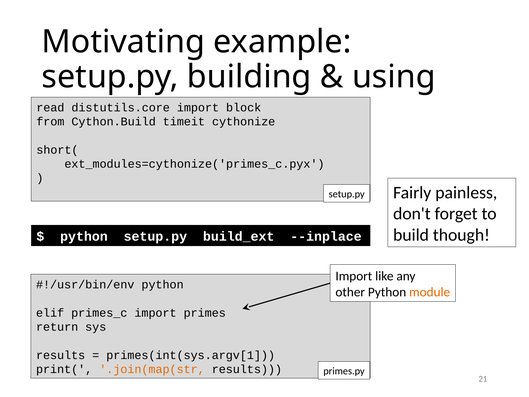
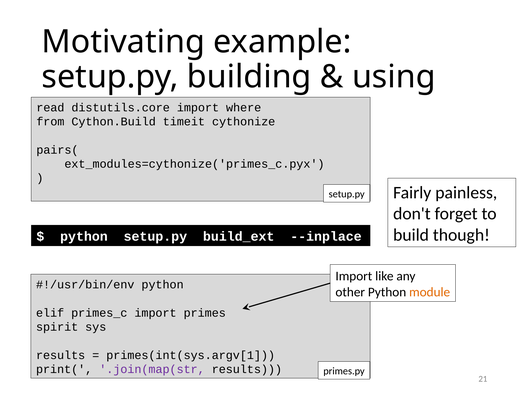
block: block -> where (244, 107)
short(: short( -> pairs( (57, 150)
return: return -> spirit (57, 327)
.join(map(str colour: orange -> purple (152, 369)
